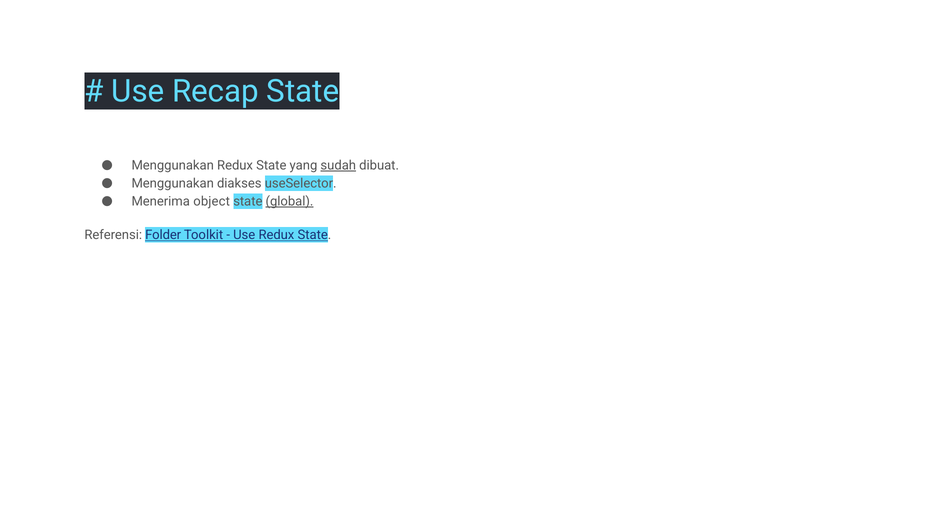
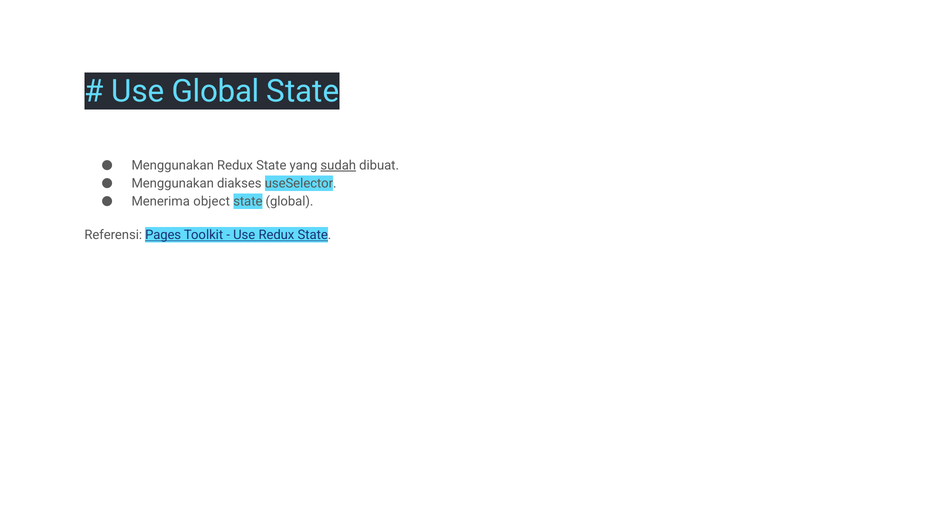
Use Recap: Recap -> Global (216, 91)
global underline: present -> none (290, 201)
Folder: Folder -> Pages (163, 235)
